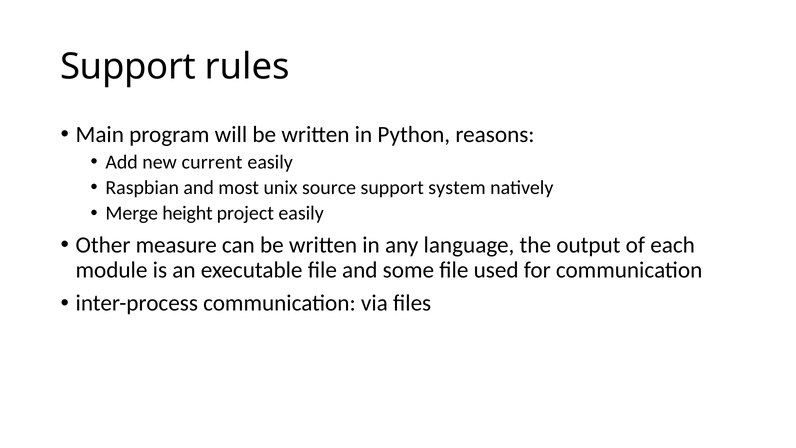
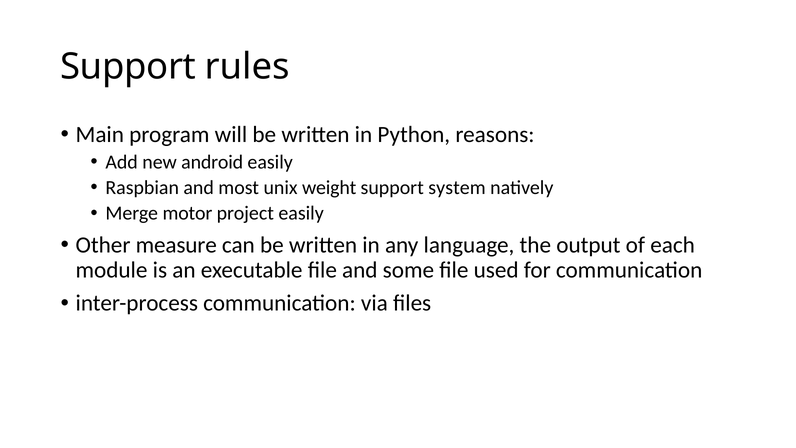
current: current -> android (212, 162)
source: source -> weight (329, 188)
height: height -> motor (187, 213)
